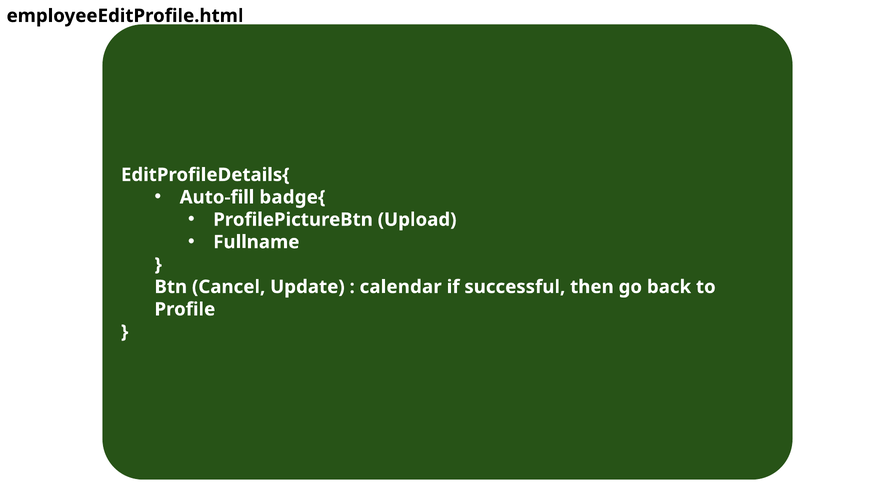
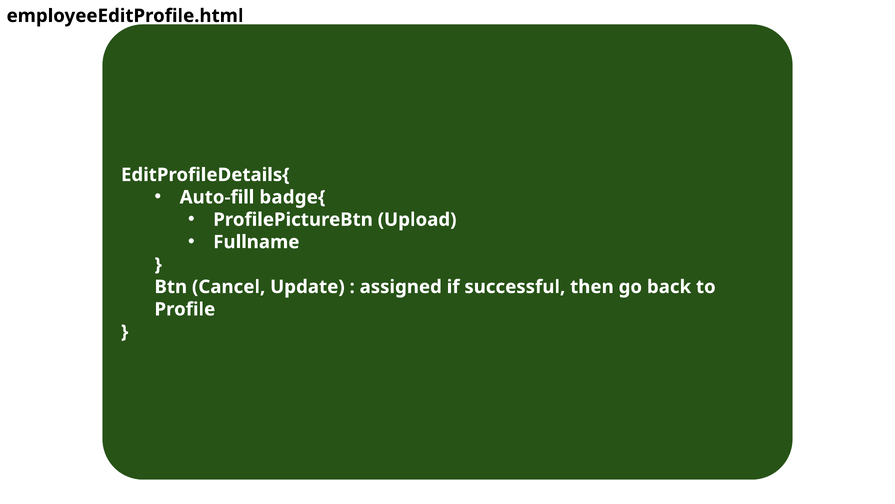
calendar: calendar -> assigned (401, 287)
